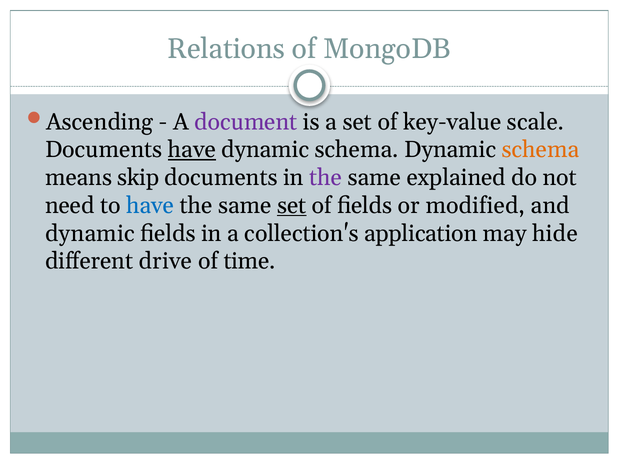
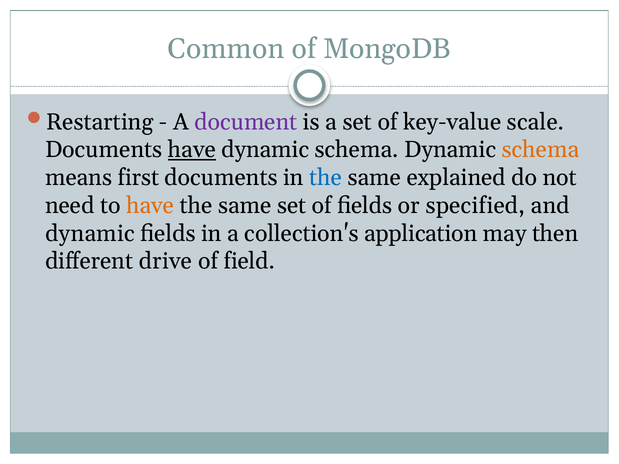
Relations: Relations -> Common (226, 49)
Ascending: Ascending -> Restarting (100, 122)
skip: skip -> first (138, 178)
the colour: purple -> blue (326, 178)
have colour: blue -> orange (150, 206)
set underline: present -> none (292, 206)
modified: modified -> specified (475, 206)
hide: hide -> then (555, 234)
time: time -> field (249, 261)
